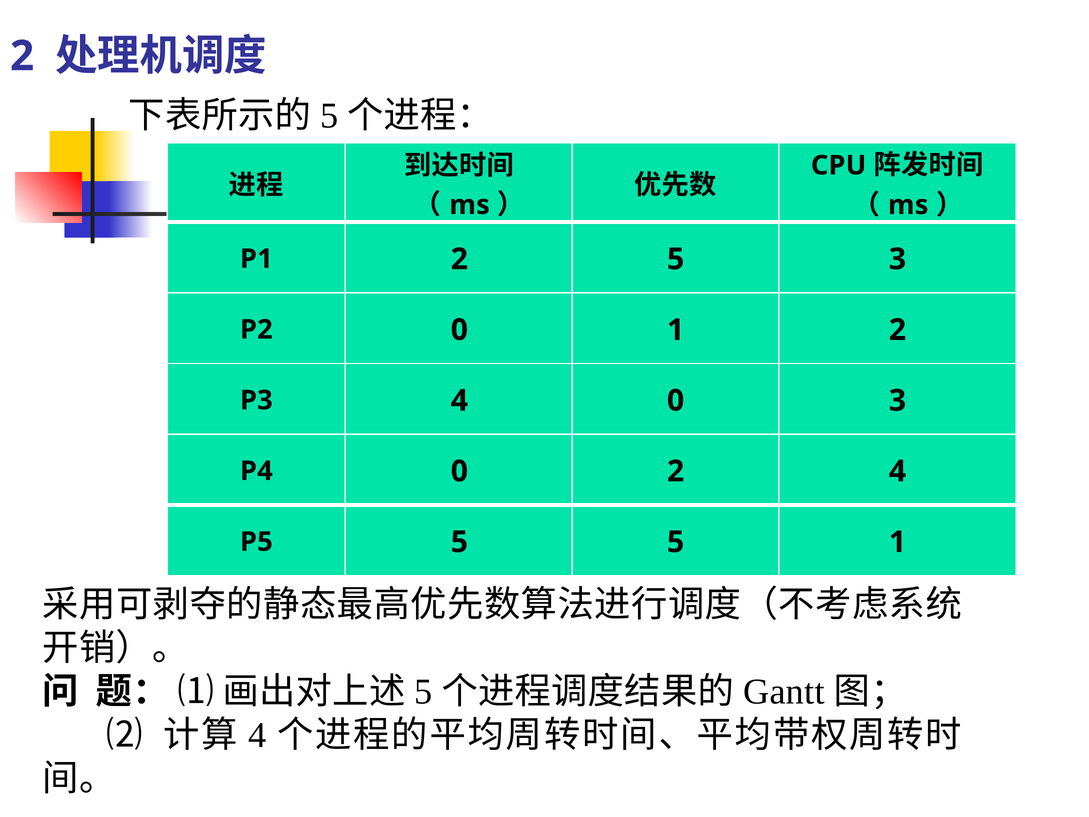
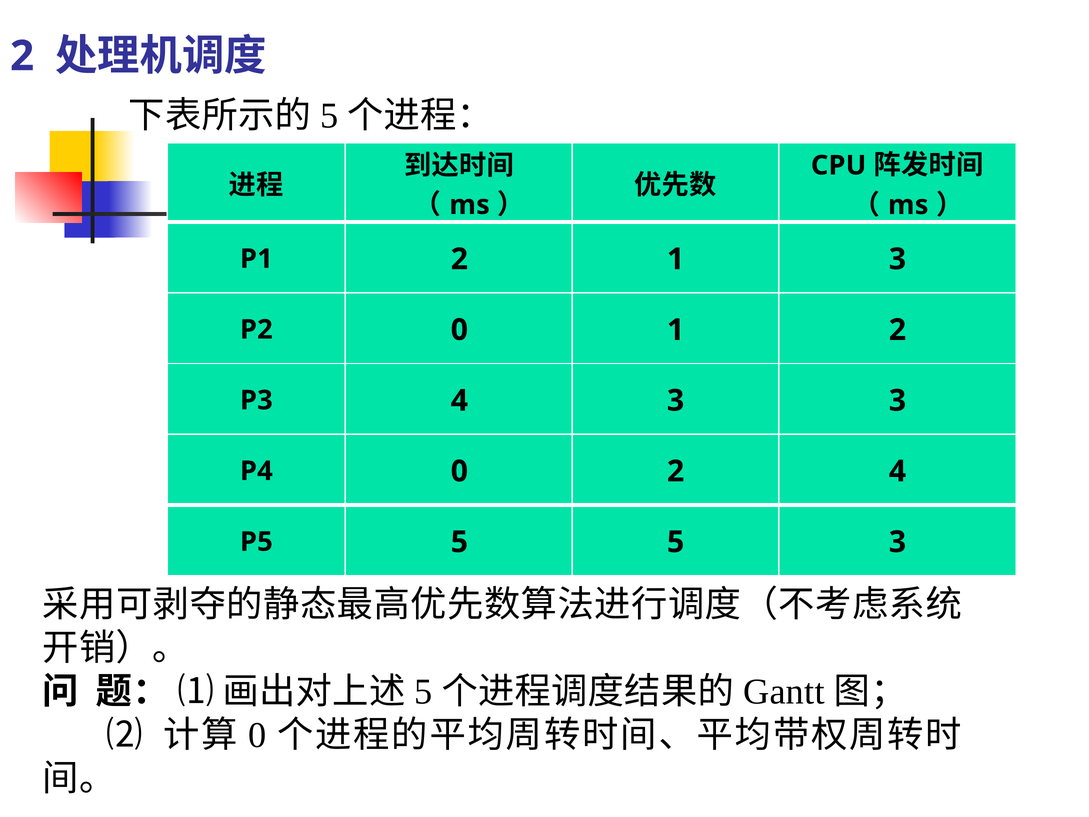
2 5: 5 -> 1 (676, 259)
4 0: 0 -> 3 (676, 401)
5 1: 1 -> 3 (897, 542)
4: 4 -> 0 (257, 735)
